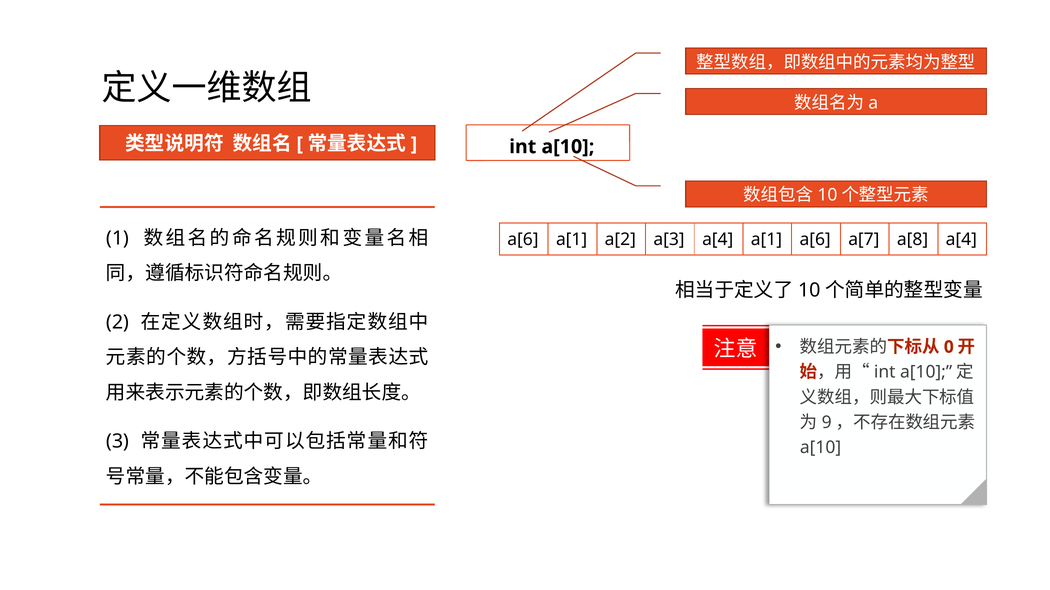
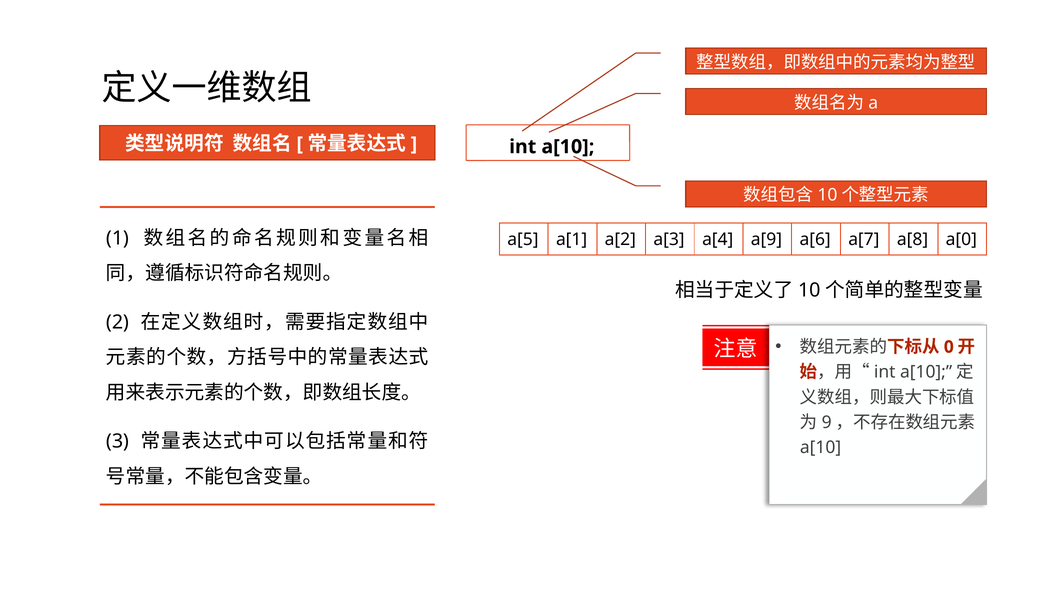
a[6: a[6 -> a[5 (523, 240)
a[4 a[1: a[1 -> a[9 (766, 240)
a[8 a[4: a[4 -> a[0 (961, 240)
